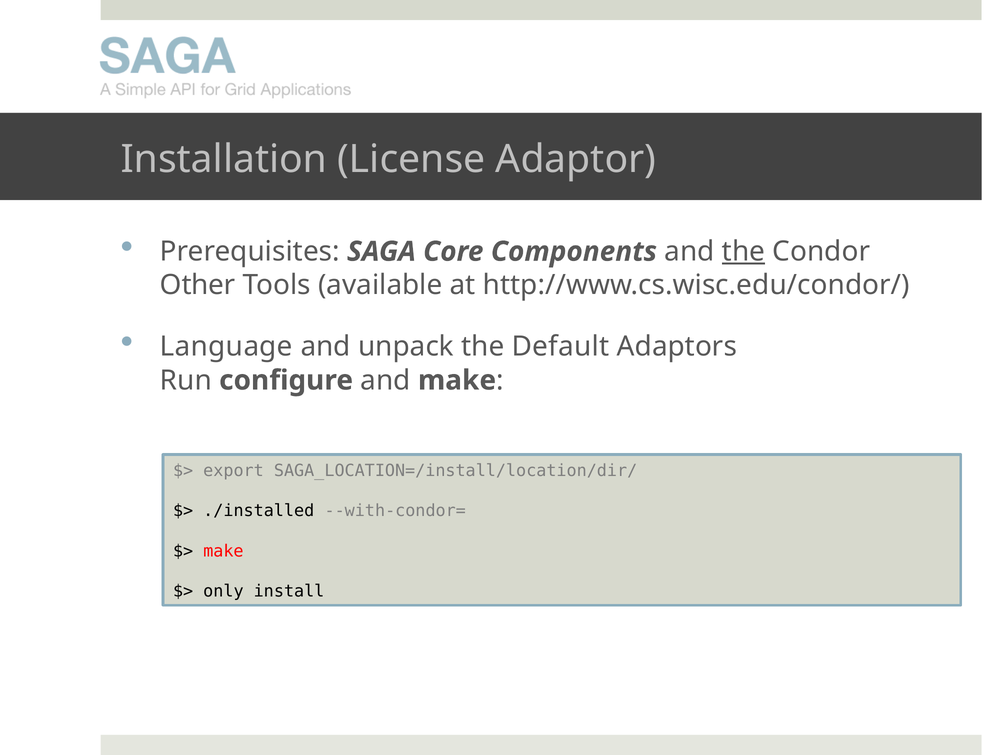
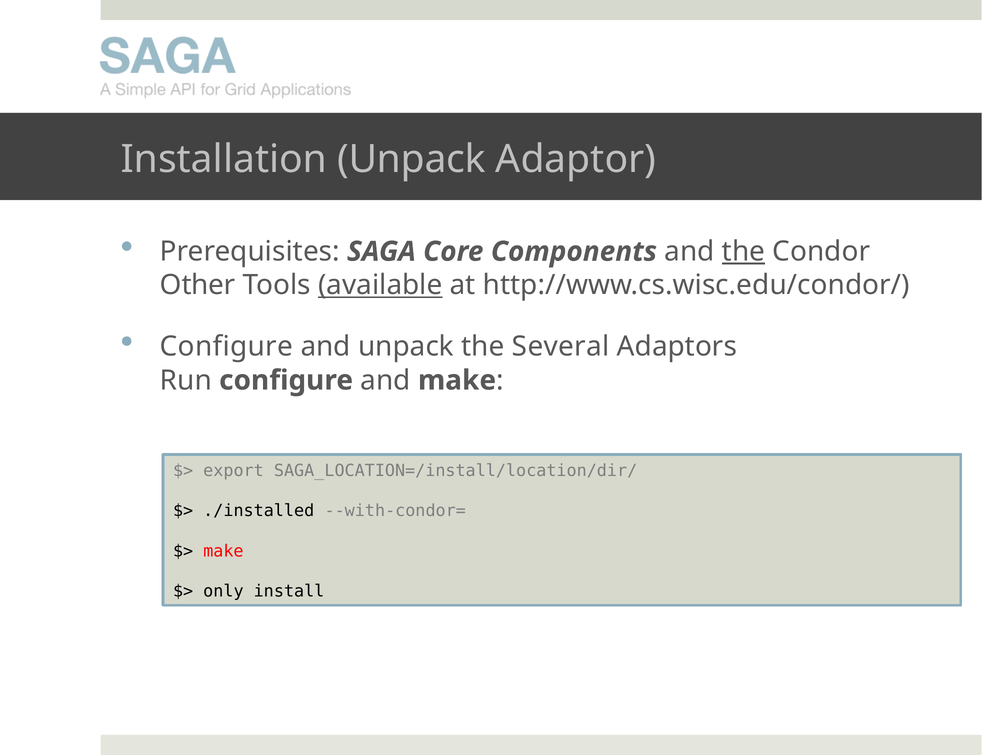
Installation License: License -> Unpack (411, 159)
available underline: none -> present (380, 285)
Language: Language -> Configure (226, 347)
Default: Default -> Several (561, 347)
